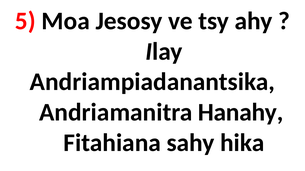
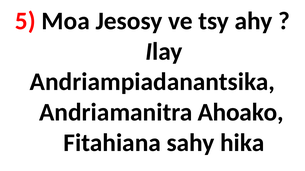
Hanahy: Hanahy -> Ahoako (241, 113)
